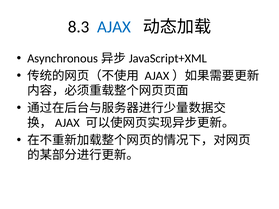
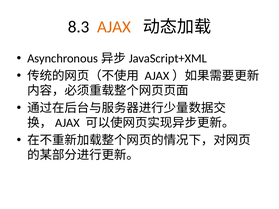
AJAX colour: blue -> orange (114, 27)
